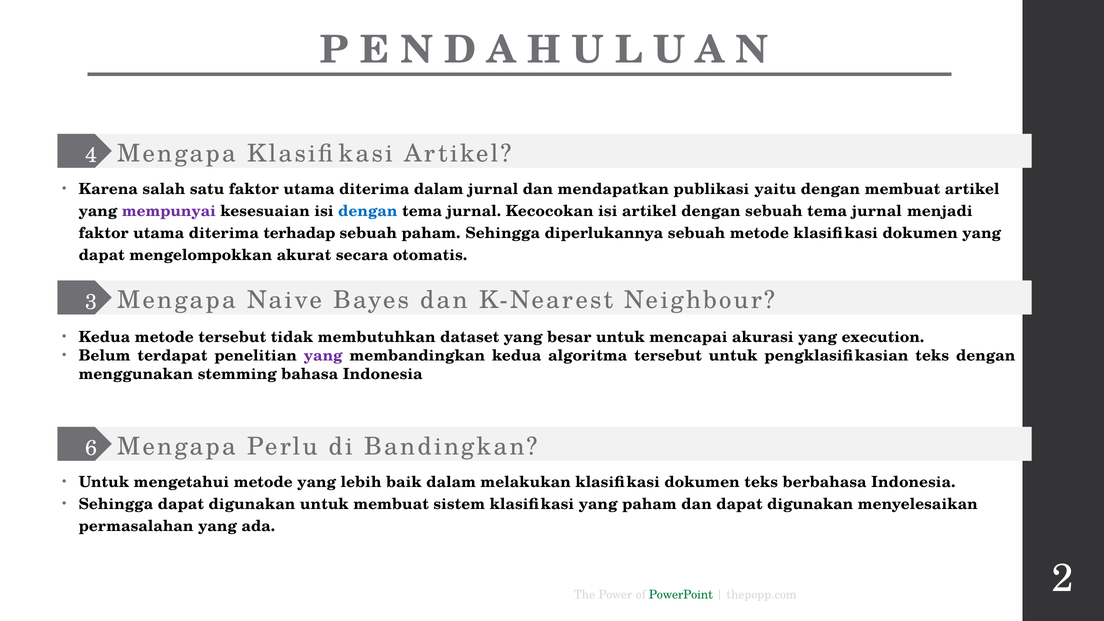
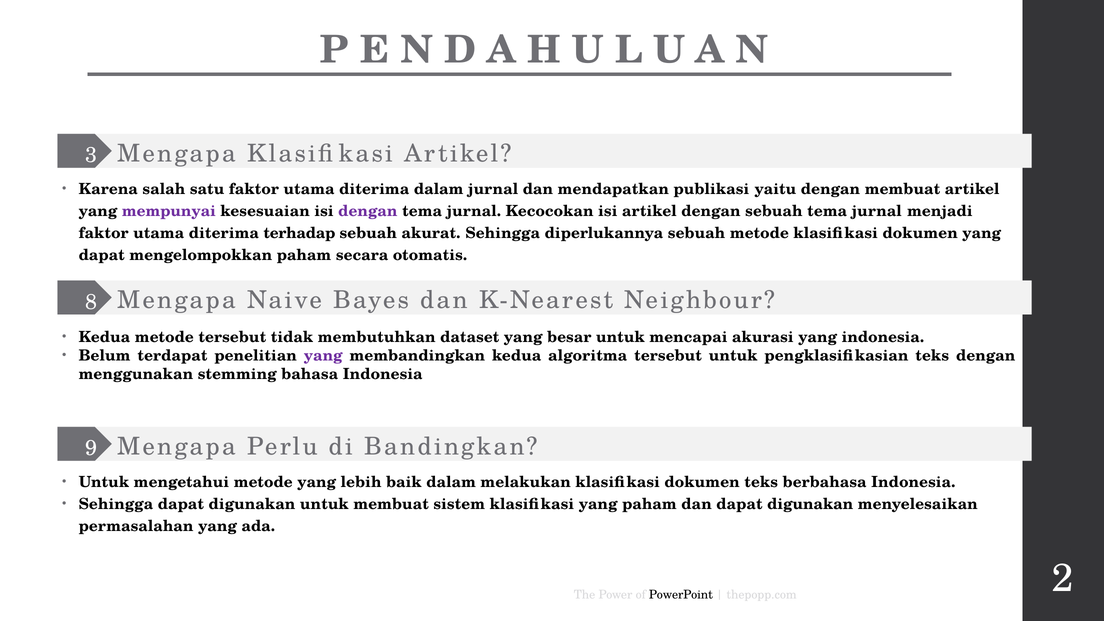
4: 4 -> 3 (91, 155)
dengan colour: blue -> purple (368, 211)
sebuah paham: paham -> akurat (431, 233)
mengelompokkan akurat: akurat -> paham (304, 255)
3: 3 -> 8 (91, 302)
yang execution: execution -> indonesia (883, 337)
6: 6 -> 9 (91, 448)
PowerPoint colour: green -> black (681, 595)
